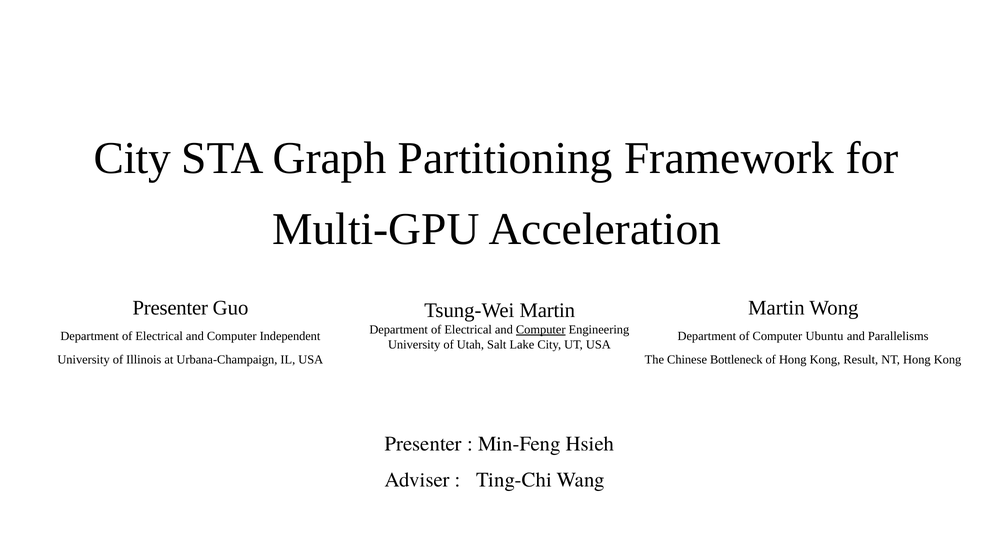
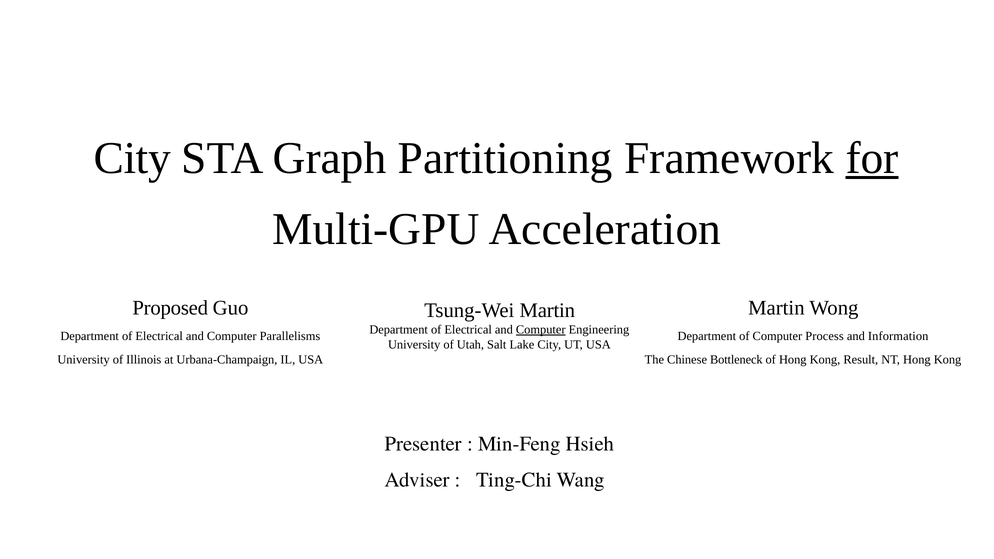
for underline: none -> present (872, 158)
Presenter: Presenter -> Proposed (170, 308)
Ubuntu: Ubuntu -> Process (825, 336)
Parallelisms: Parallelisms -> Information (898, 336)
Independent: Independent -> Parallelisms (290, 336)
